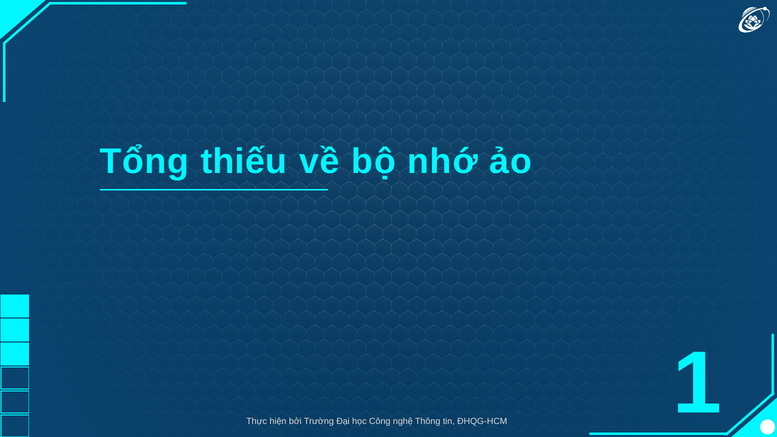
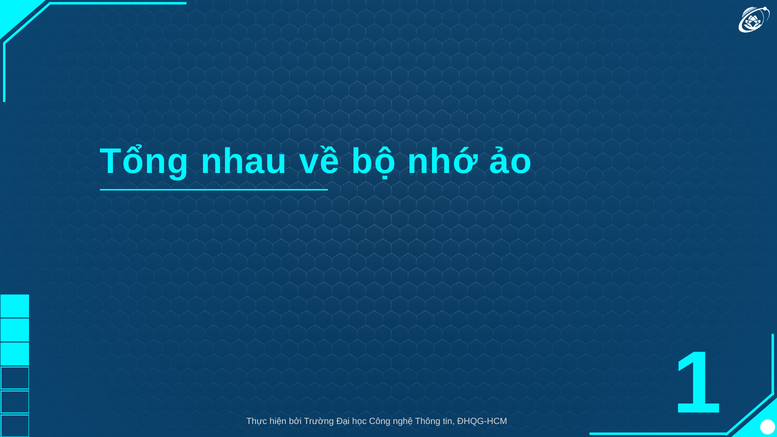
thiếu: thiếu -> nhau (244, 161)
